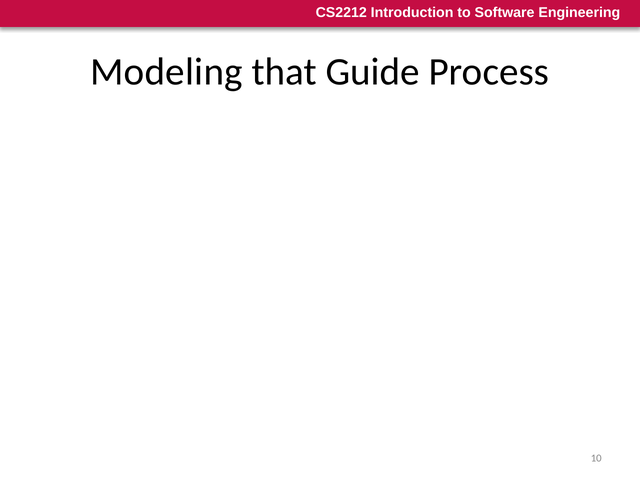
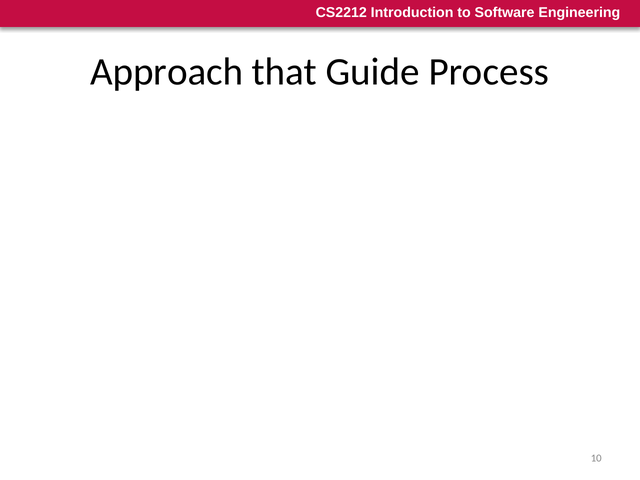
Modeling: Modeling -> Approach (167, 72)
